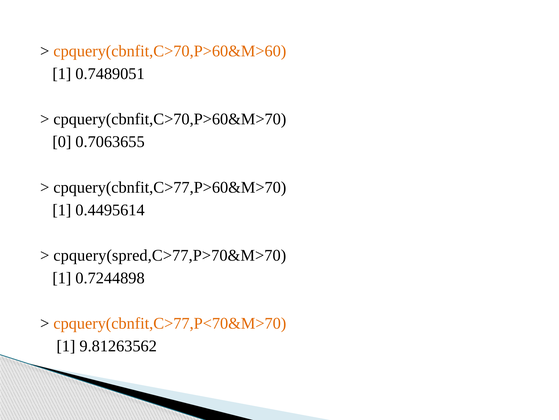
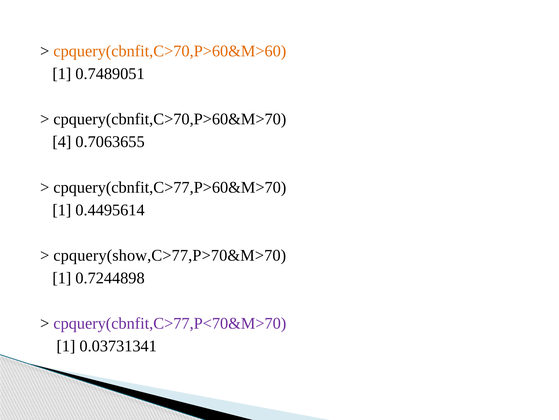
0: 0 -> 4 (62, 142)
cpquery(spred,C>77,P>70&M>70: cpquery(spred,C>77,P>70&M>70 -> cpquery(show,C>77,P>70&M>70 (170, 255)
cpquery(cbnfit,C>77,P<70&M>70 colour: orange -> purple (170, 323)
9.81263562: 9.81263562 -> 0.03731341 (118, 346)
